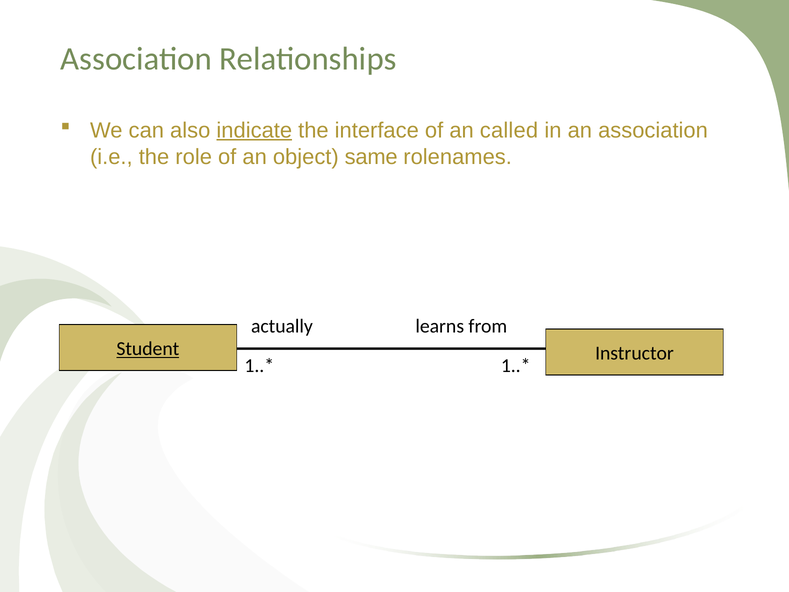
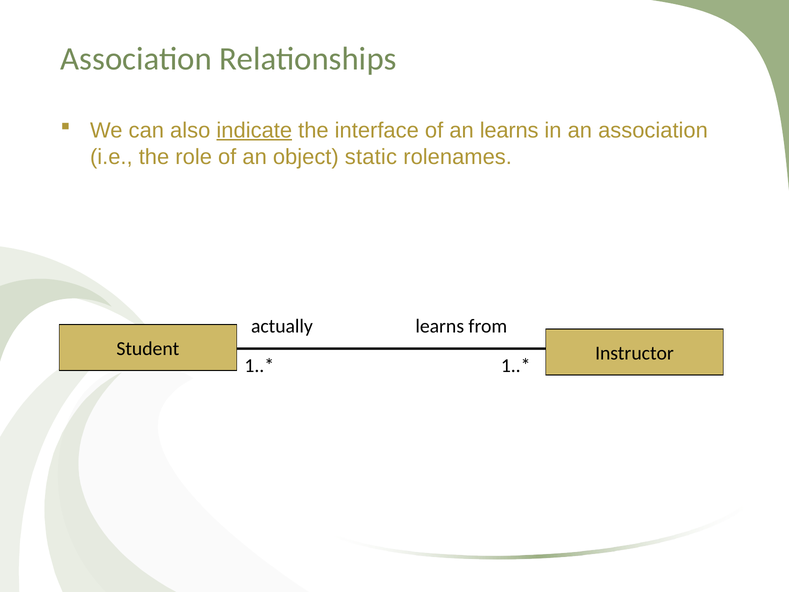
an called: called -> learns (509, 130)
same: same -> static (371, 157)
Student underline: present -> none (148, 349)
